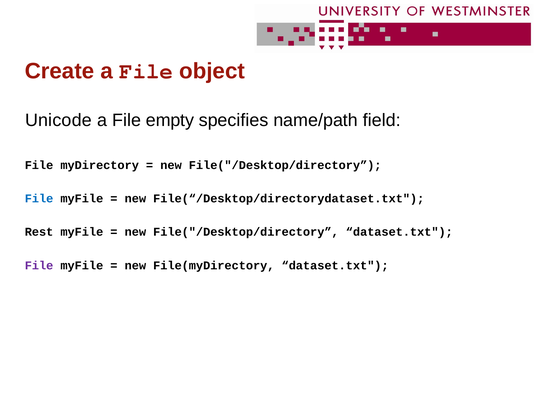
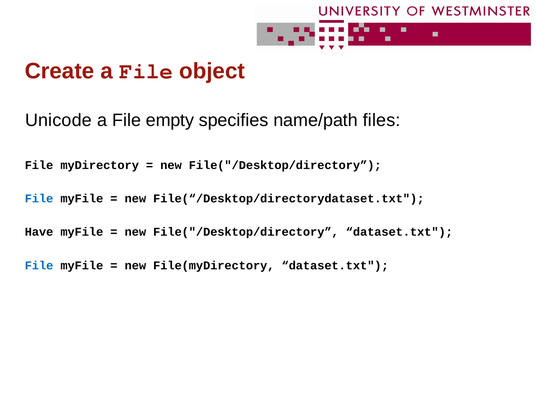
field: field -> files (382, 120)
Rest: Rest -> Have (39, 232)
File colour: purple -> blue (39, 265)
